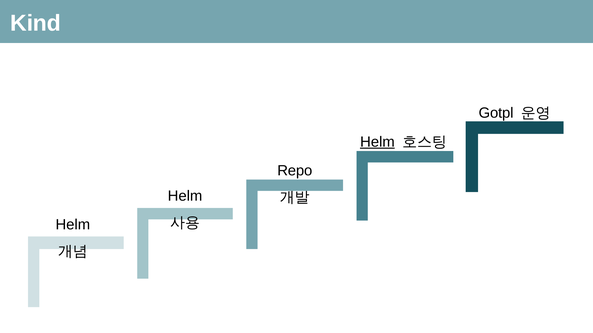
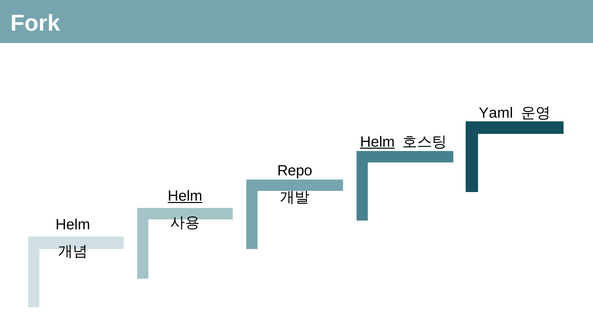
Kind: Kind -> Fork (35, 23)
Gotpl: Gotpl -> Yaml (496, 113)
Helm underline: none -> present (185, 196)
